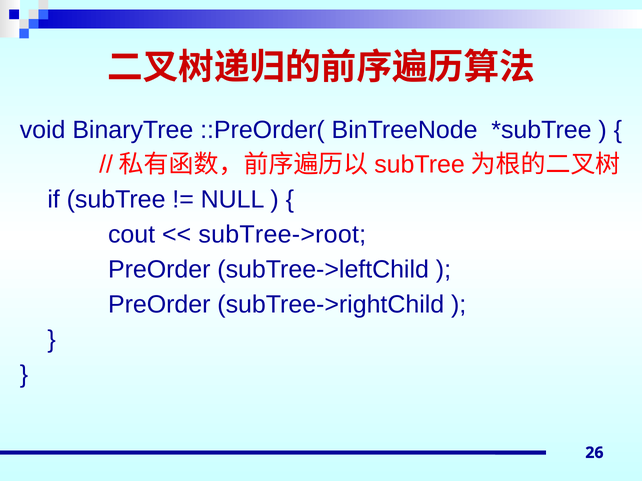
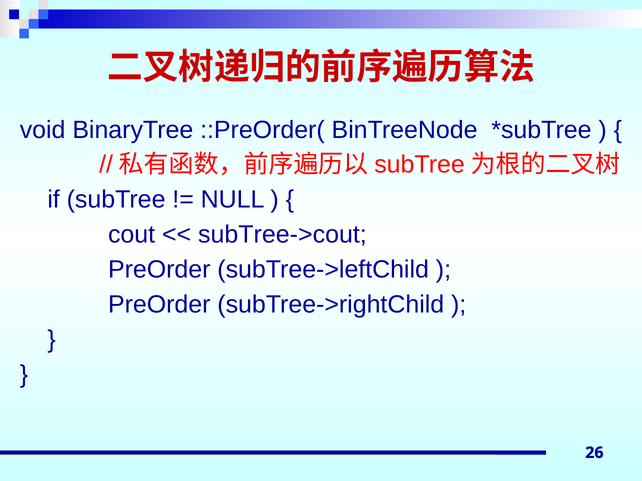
subTree->root: subTree->root -> subTree->cout (282, 235)
